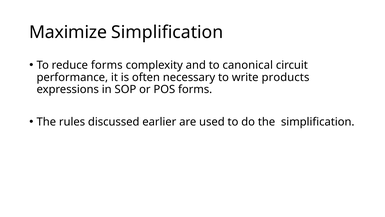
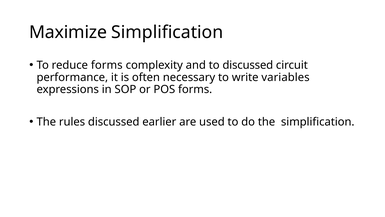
to canonical: canonical -> discussed (248, 65)
products: products -> variables (286, 77)
